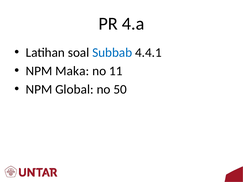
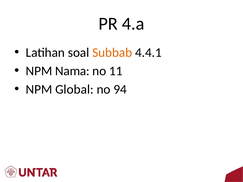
Subbab colour: blue -> orange (112, 53)
Maka: Maka -> Nama (72, 71)
50: 50 -> 94 (120, 89)
